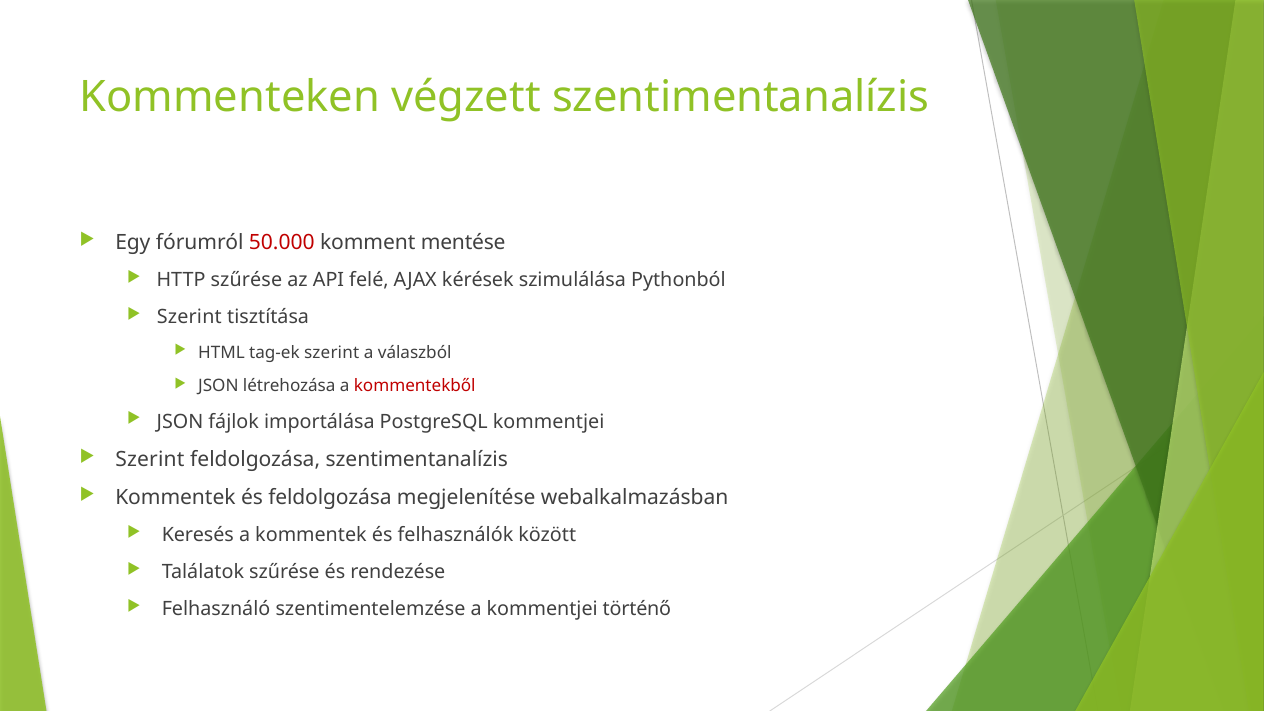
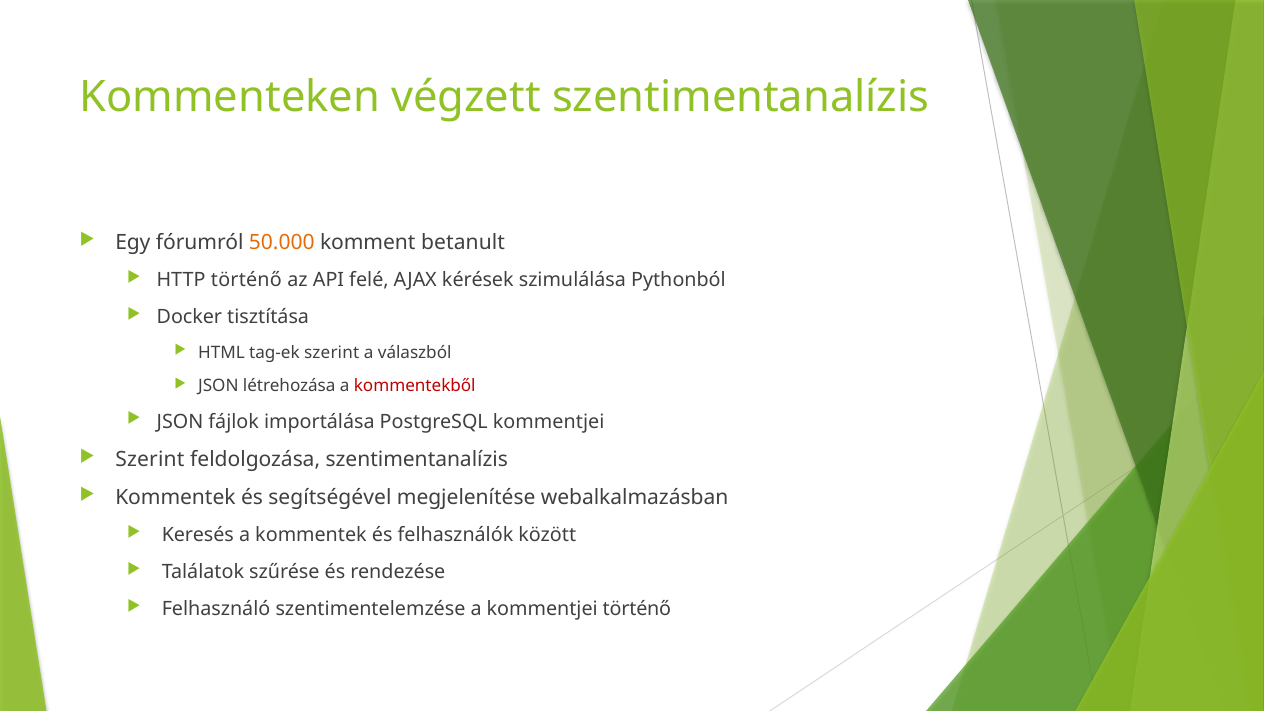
50.000 colour: red -> orange (282, 243)
mentése: mentése -> betanult (463, 243)
HTTP szűrése: szűrése -> történő (246, 280)
Szerint: Szerint -> Docker (189, 317)
és feldolgozása: feldolgozása -> segítségével (330, 498)
